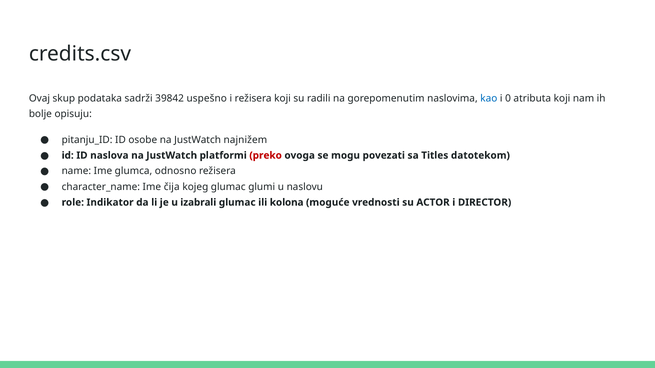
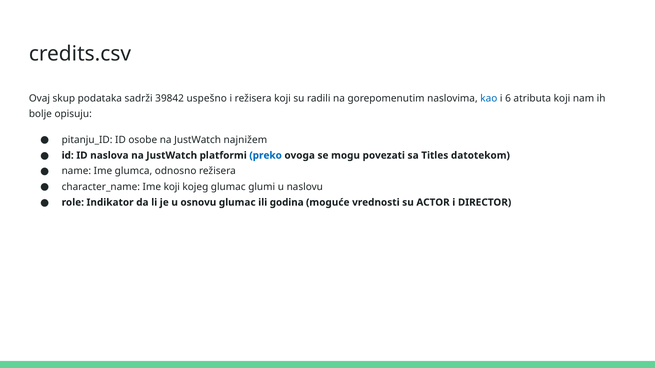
0: 0 -> 6 (508, 99)
preko colour: red -> blue (266, 156)
Ime čija: čija -> koji (172, 187)
izabrali: izabrali -> osnovu (198, 203)
kolona: kolona -> godina (287, 203)
